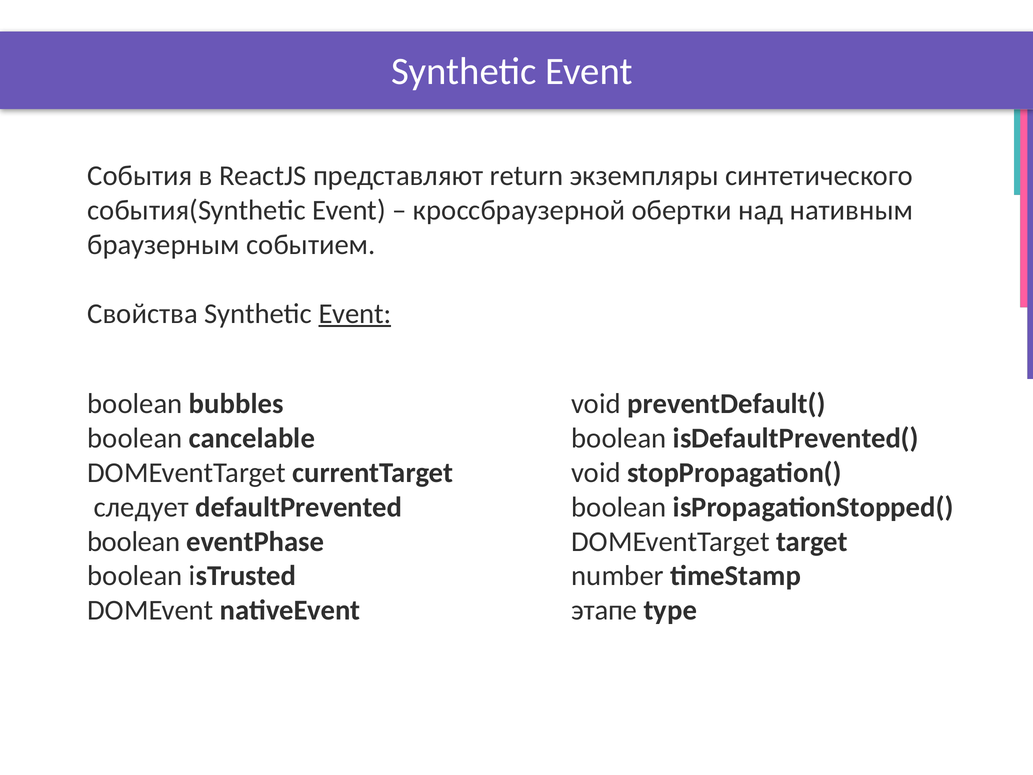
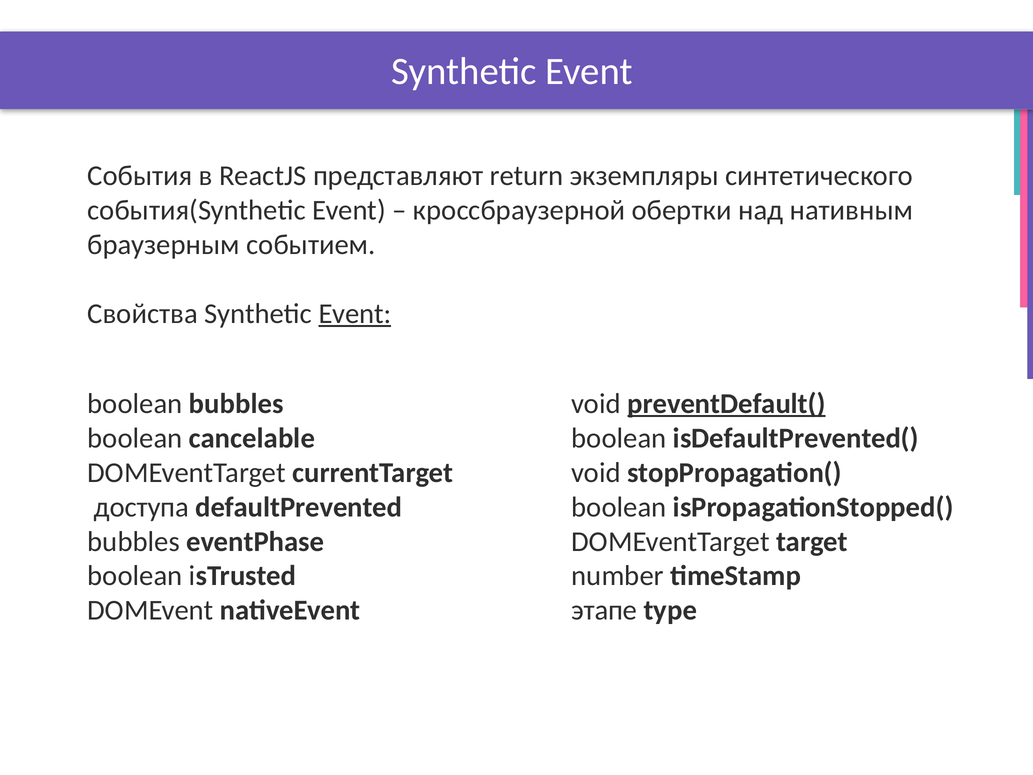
preventDefault( underline: none -> present (726, 404)
следует: следует -> доступа (141, 507)
boolean: boolean -> bubbles (134, 541)
